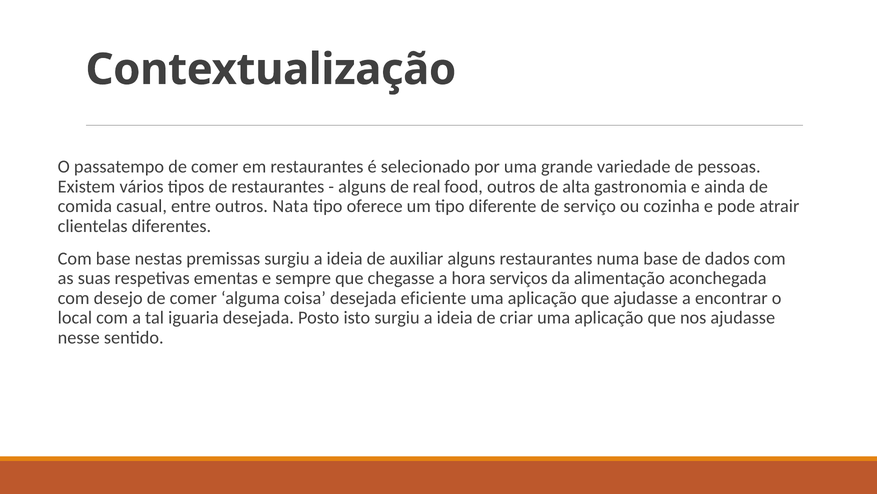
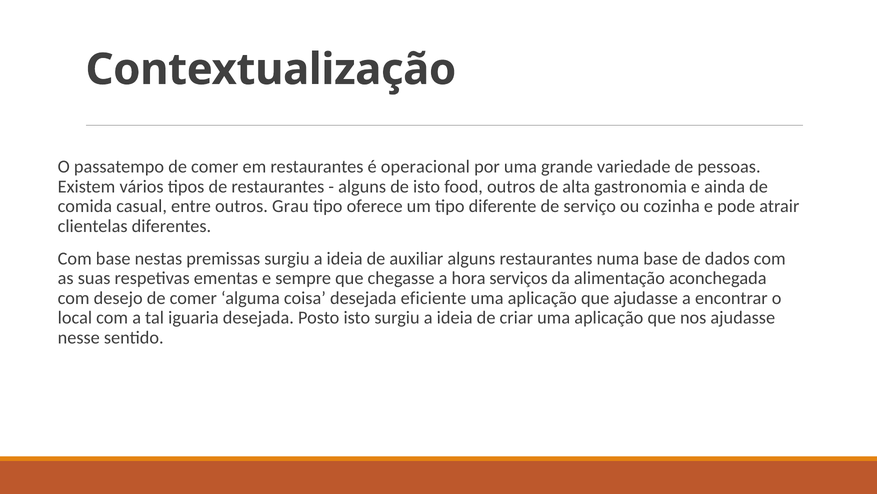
selecionado: selecionado -> operacional (425, 167)
de real: real -> isto (427, 186)
Nata: Nata -> Grau (290, 206)
